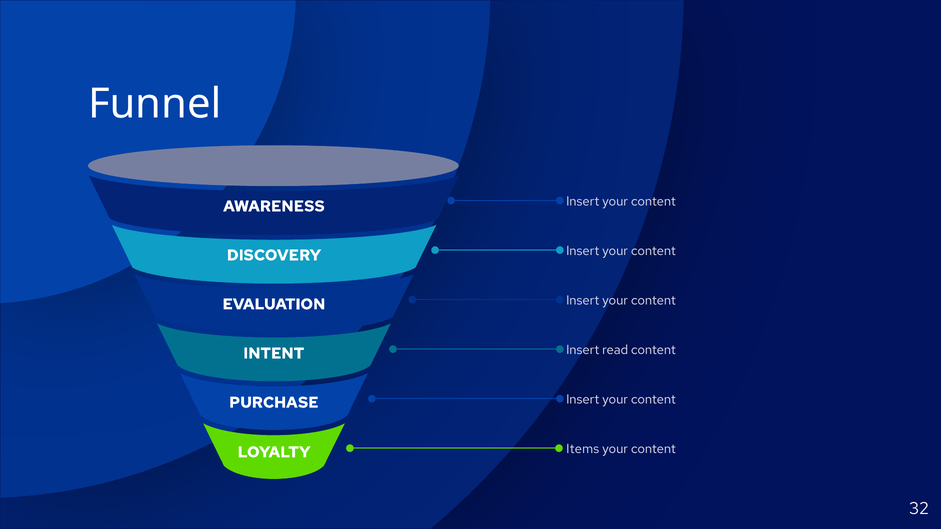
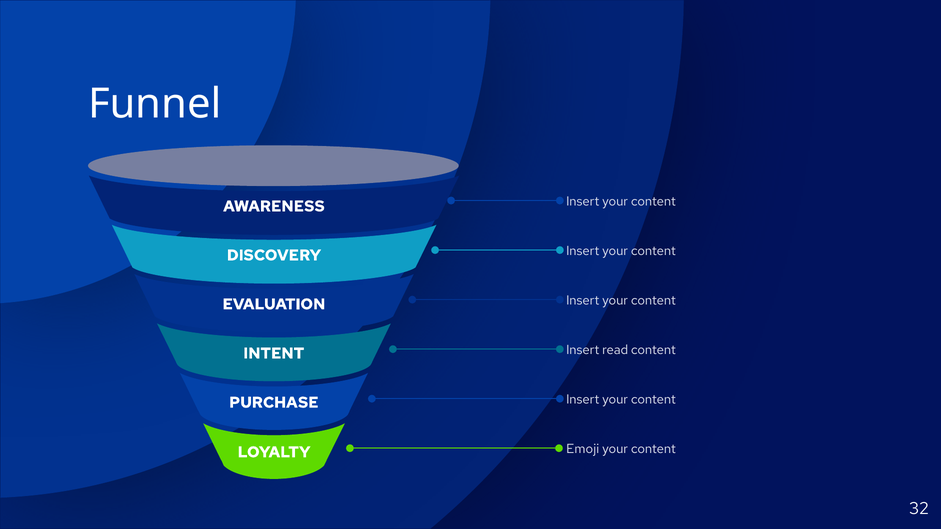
Items: Items -> Emoji (583, 449)
